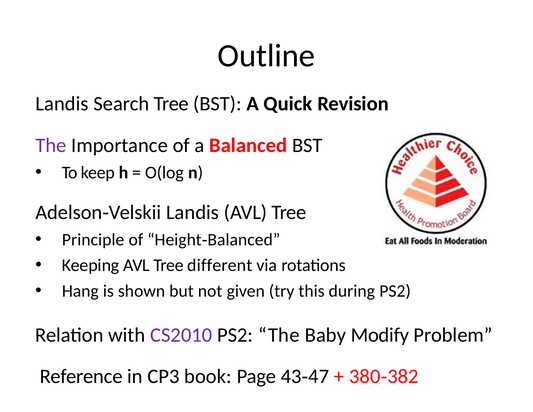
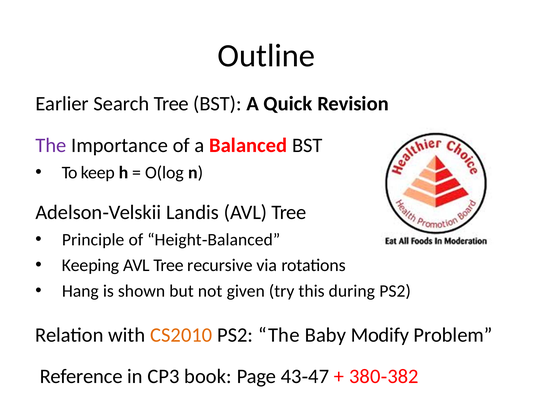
Landis: Landis -> Earlier (62, 104)
different: different -> recursive (220, 265)
CS2010 colour: purple -> orange (181, 335)
